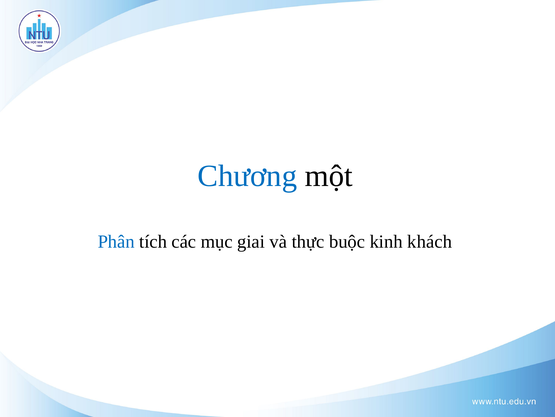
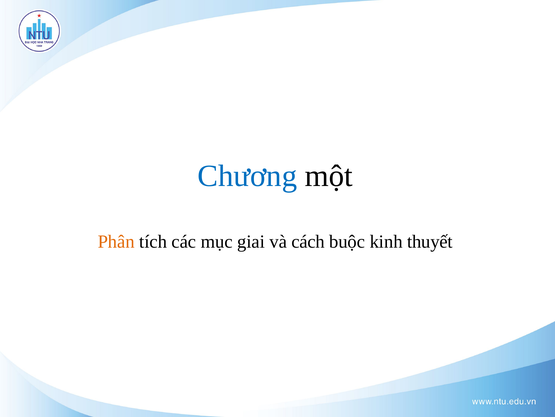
Phân colour: blue -> orange (116, 241)
thực: thực -> cách (308, 241)
khách: khách -> thuyết (430, 241)
